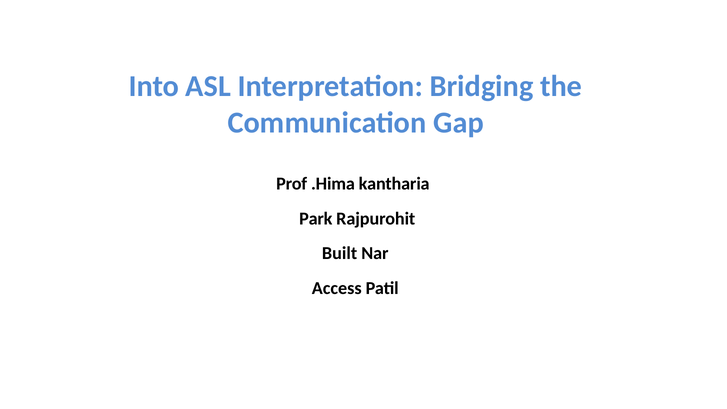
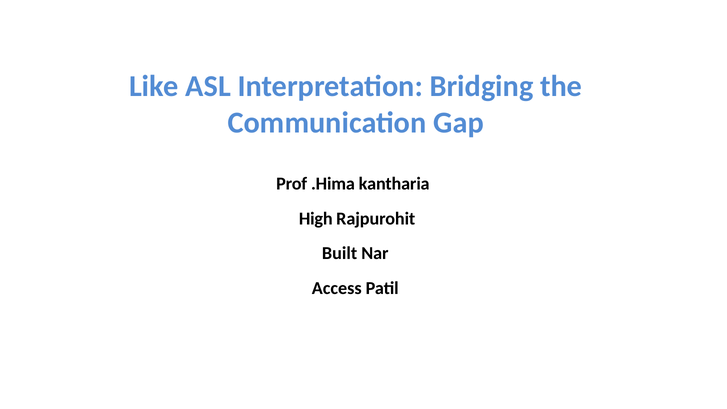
Into: Into -> Like (154, 86)
Park: Park -> High (316, 219)
